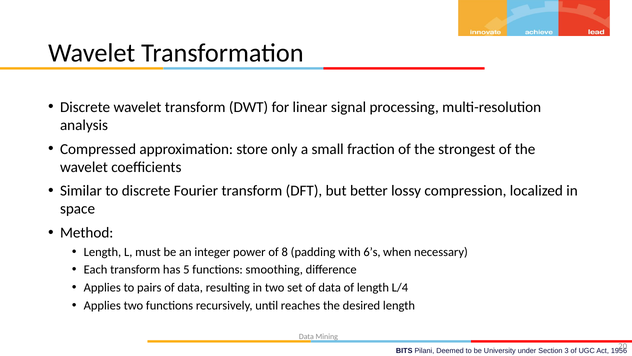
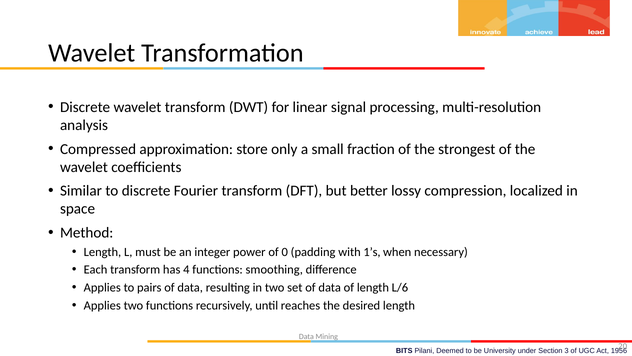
8: 8 -> 0 (285, 252)
6’s: 6’s -> 1’s (372, 252)
5: 5 -> 4 (186, 269)
L/4: L/4 -> L/6 (400, 287)
